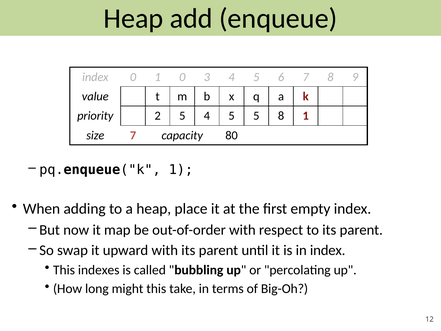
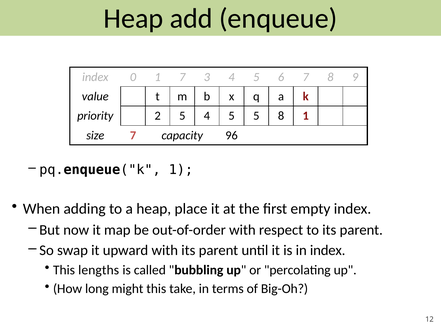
1 0: 0 -> 7 (182, 77)
80: 80 -> 96 (232, 135)
indexes: indexes -> lengths (99, 270)
